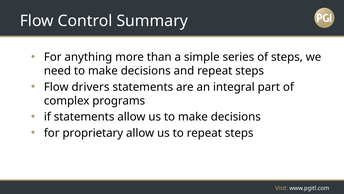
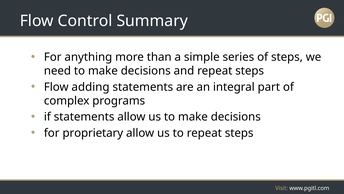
drivers: drivers -> adding (91, 87)
